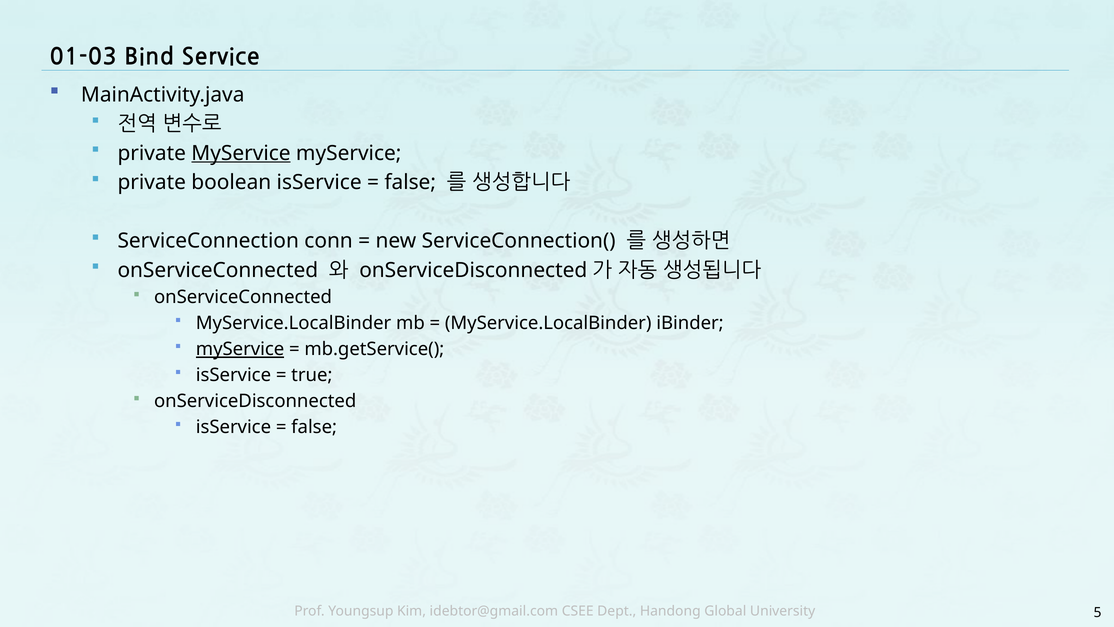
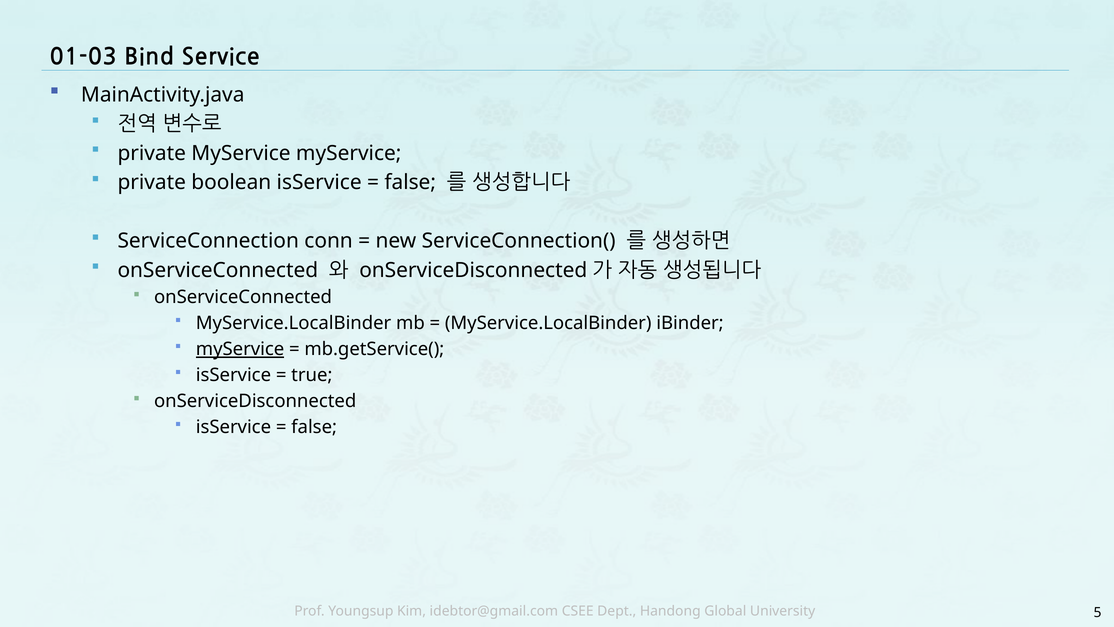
MyService underline: present -> none (241, 153)
